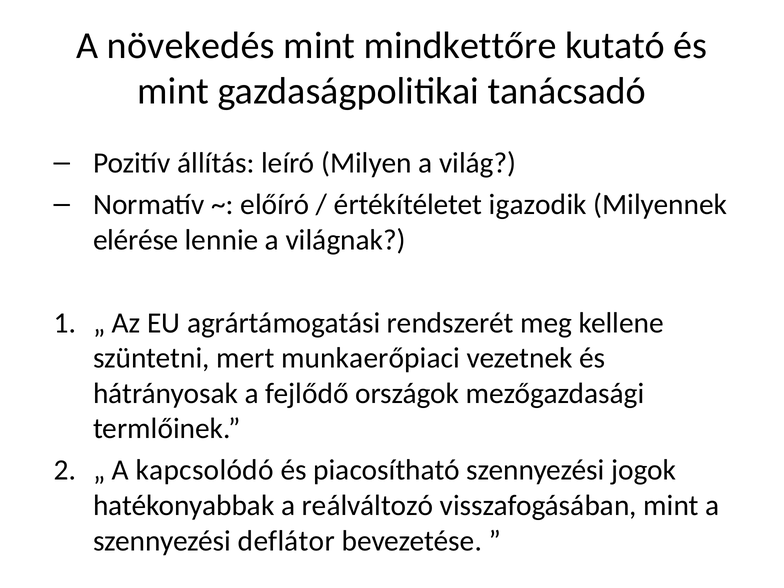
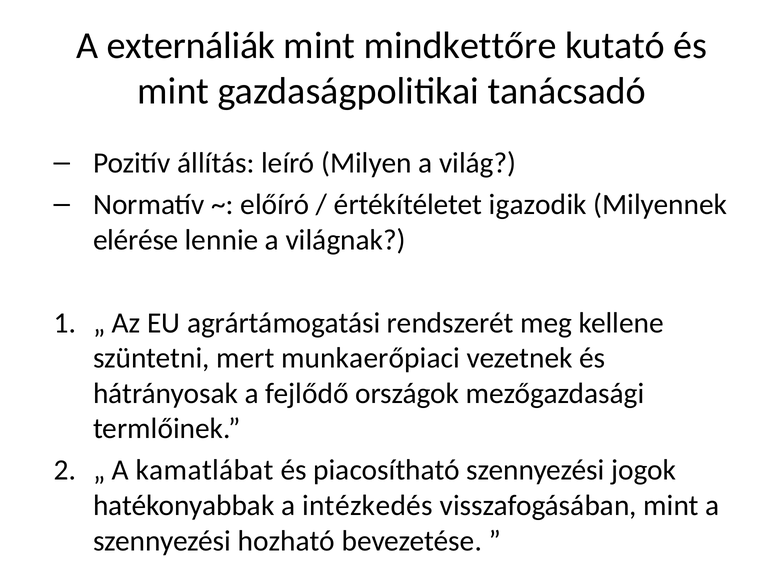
növekedés: növekedés -> externáliák (191, 46)
kapcsolódó: kapcsolódó -> kamatlábat (205, 470)
reálváltozó: reálváltozó -> intézkedés (367, 506)
deflátor: deflátor -> hozható (286, 541)
